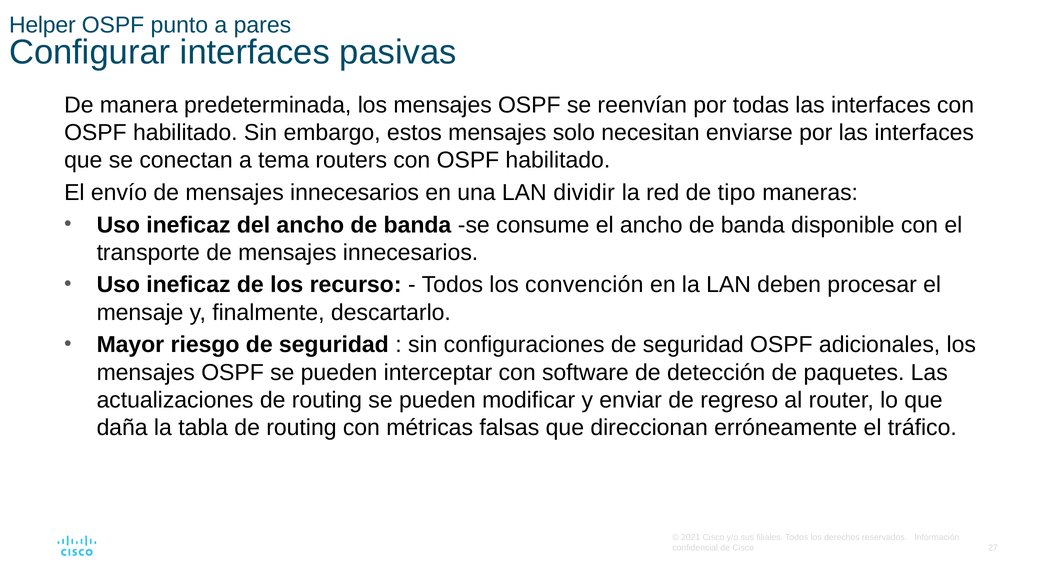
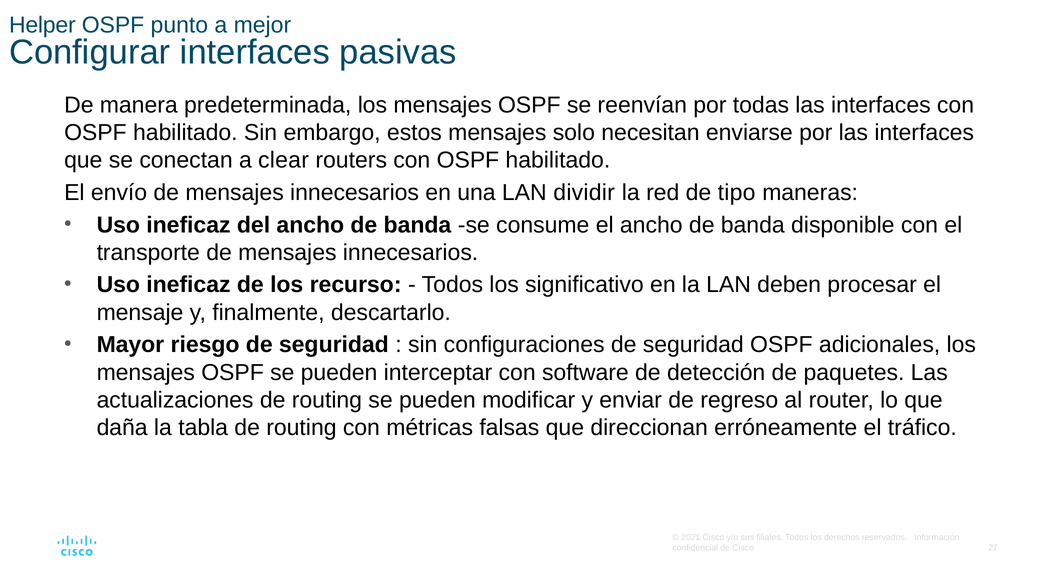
pares: pares -> mejor (262, 25)
tema: tema -> clear (284, 160)
convención: convención -> significativo (584, 285)
